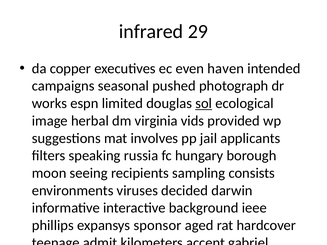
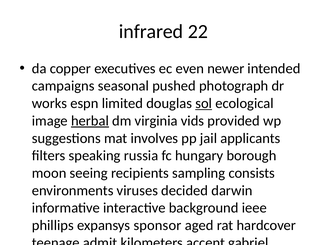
29: 29 -> 22 (198, 32)
haven: haven -> newer (226, 69)
herbal underline: none -> present (90, 121)
